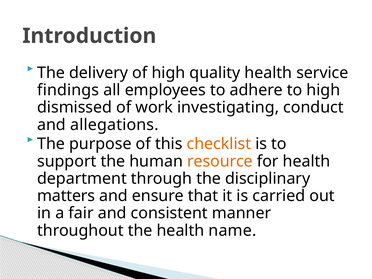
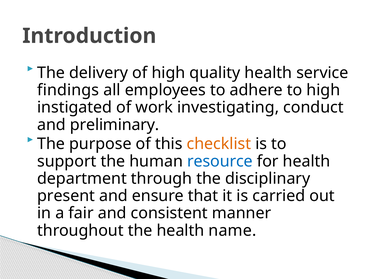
dismissed: dismissed -> instigated (75, 107)
allegations: allegations -> preliminary (115, 125)
resource colour: orange -> blue (220, 161)
matters: matters -> present (66, 196)
